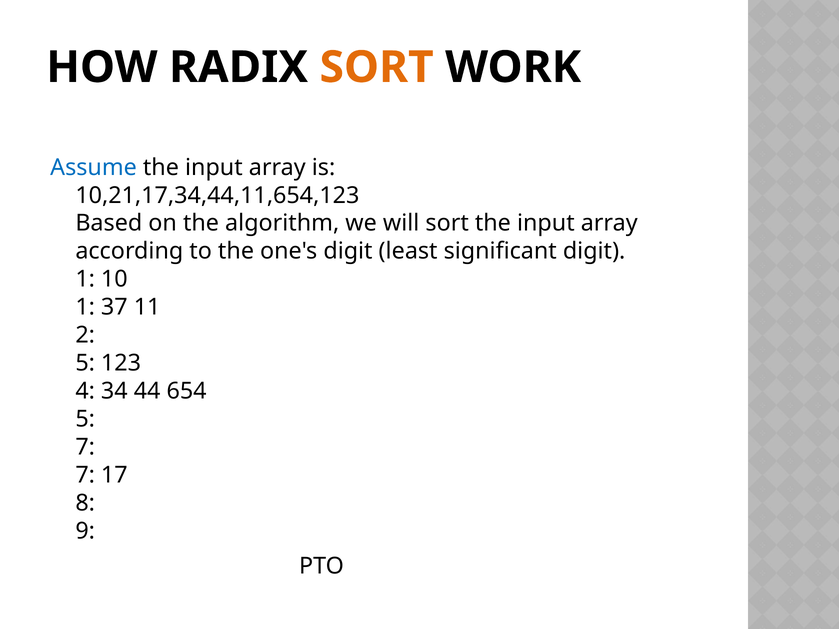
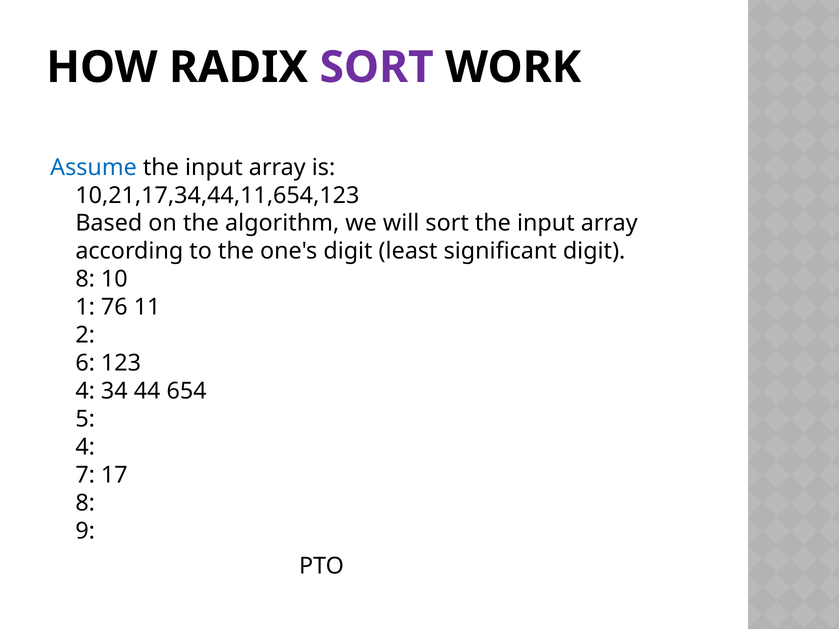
SORT colour: orange -> purple (377, 67)
1: 1 -> 8 (85, 279)
37: 37 -> 76 (114, 307)
5: 5 -> 6 (85, 363)
7: 7 -> 4 (85, 447)
